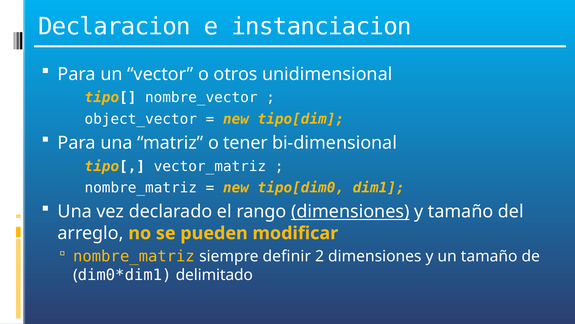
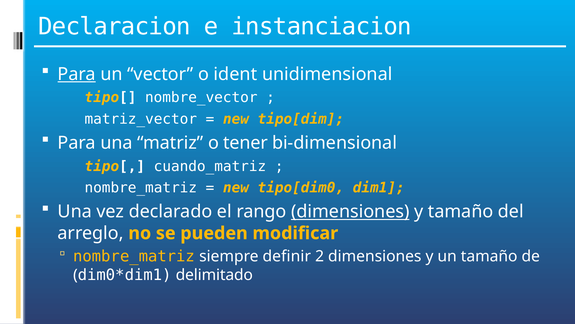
Para underline: none -> present (77, 74)
otros: otros -> ident (235, 74)
object_vector: object_vector -> matriz_vector (141, 119)
vector_matriz: vector_matriz -> cuando_matriz (210, 166)
